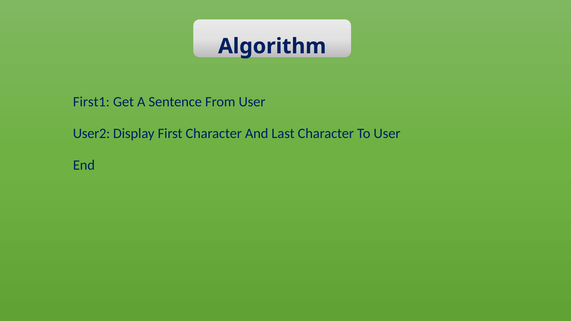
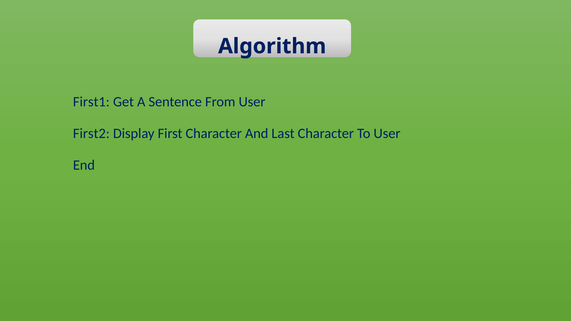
User2: User2 -> First2 (91, 134)
